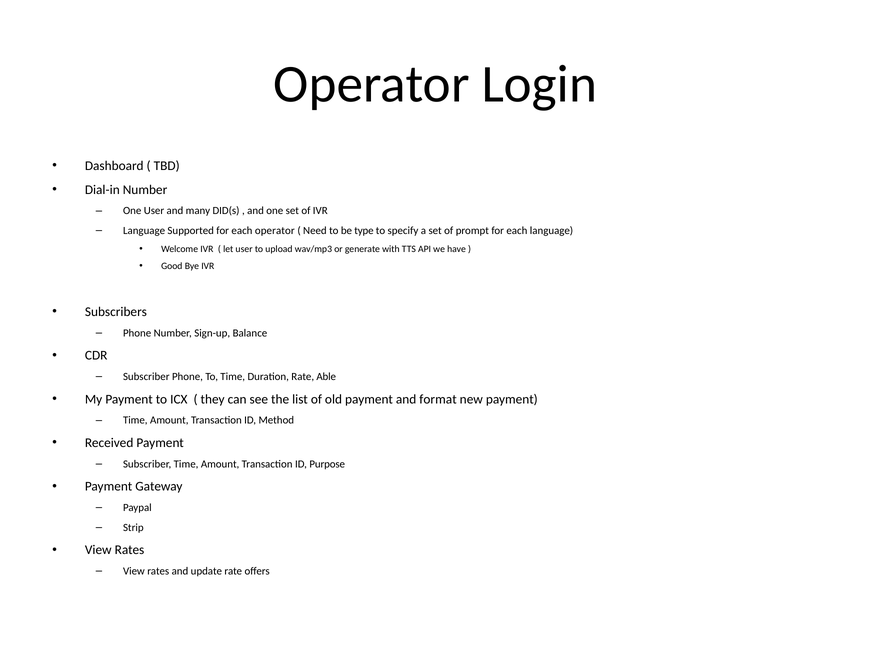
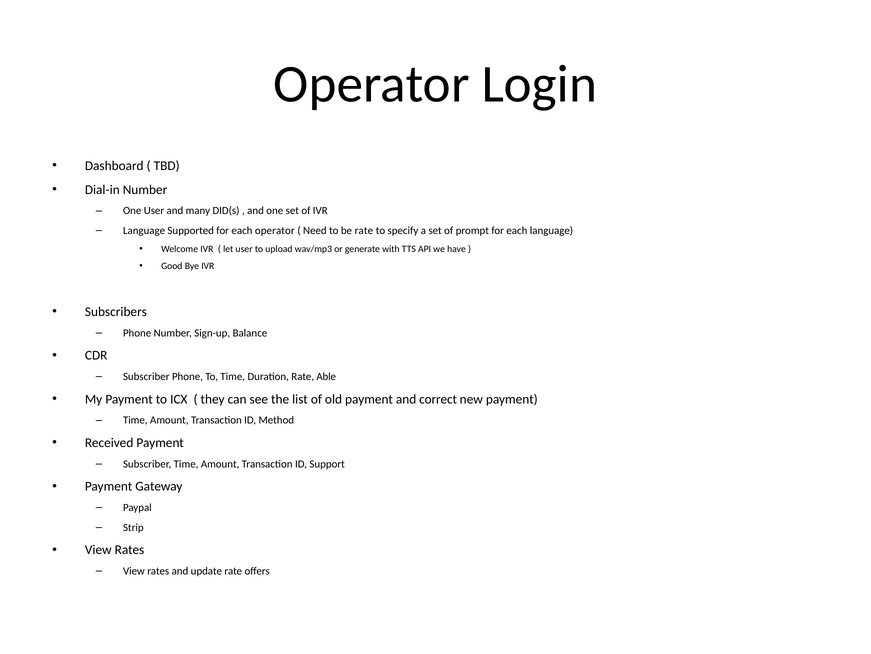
be type: type -> rate (364, 230)
format: format -> correct (438, 399)
Purpose: Purpose -> Support (327, 463)
